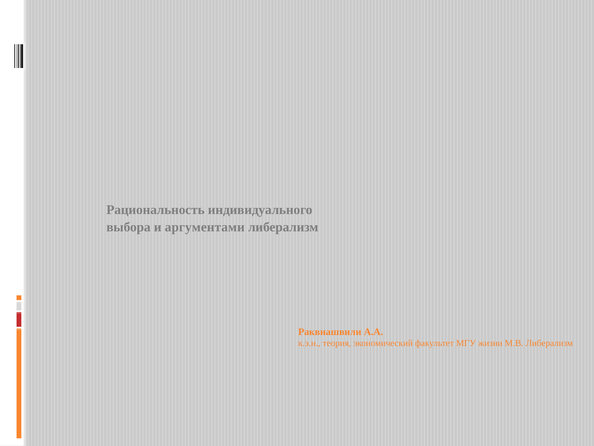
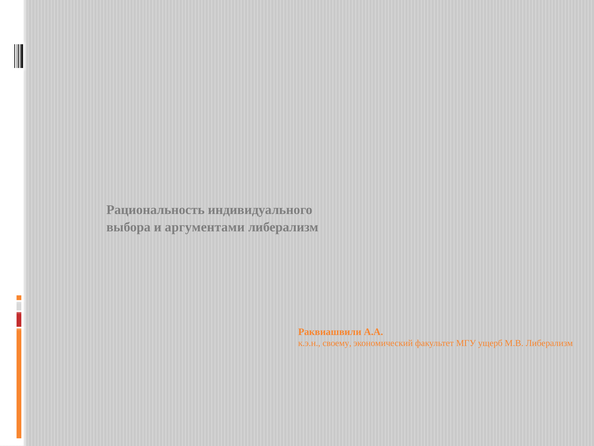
теория: теория -> своему (337, 343)
жизни: жизни -> ущерб (490, 343)
